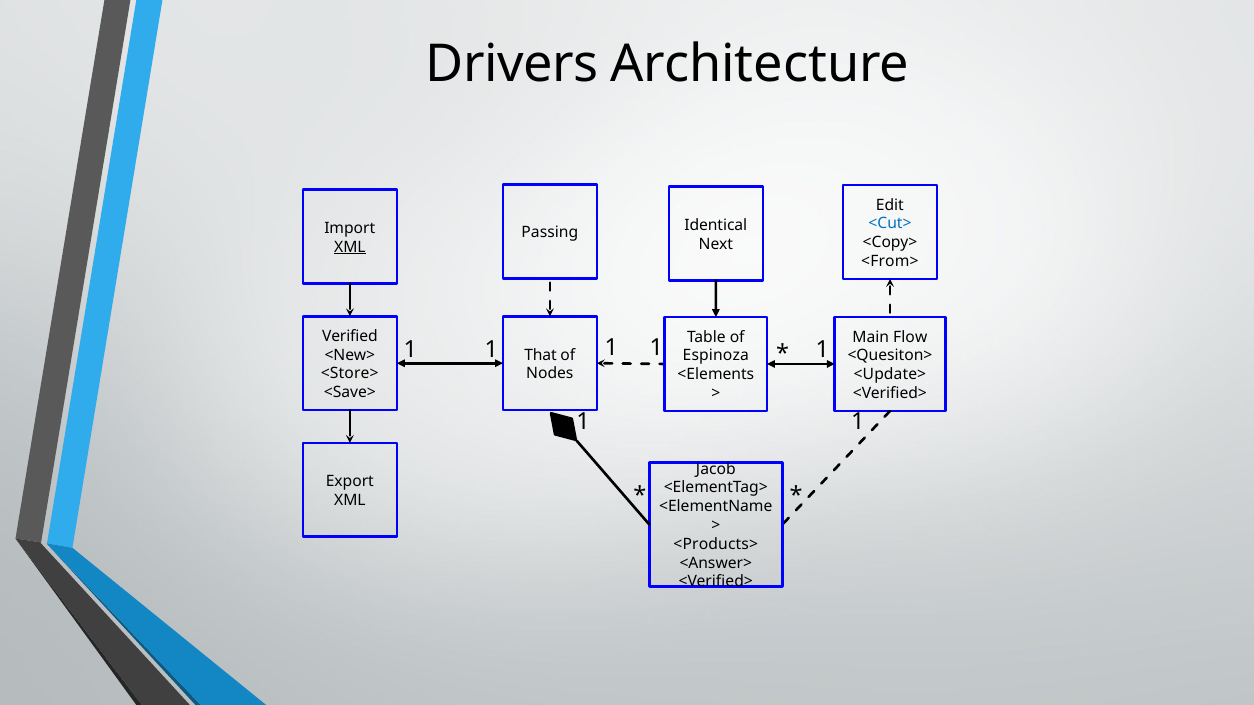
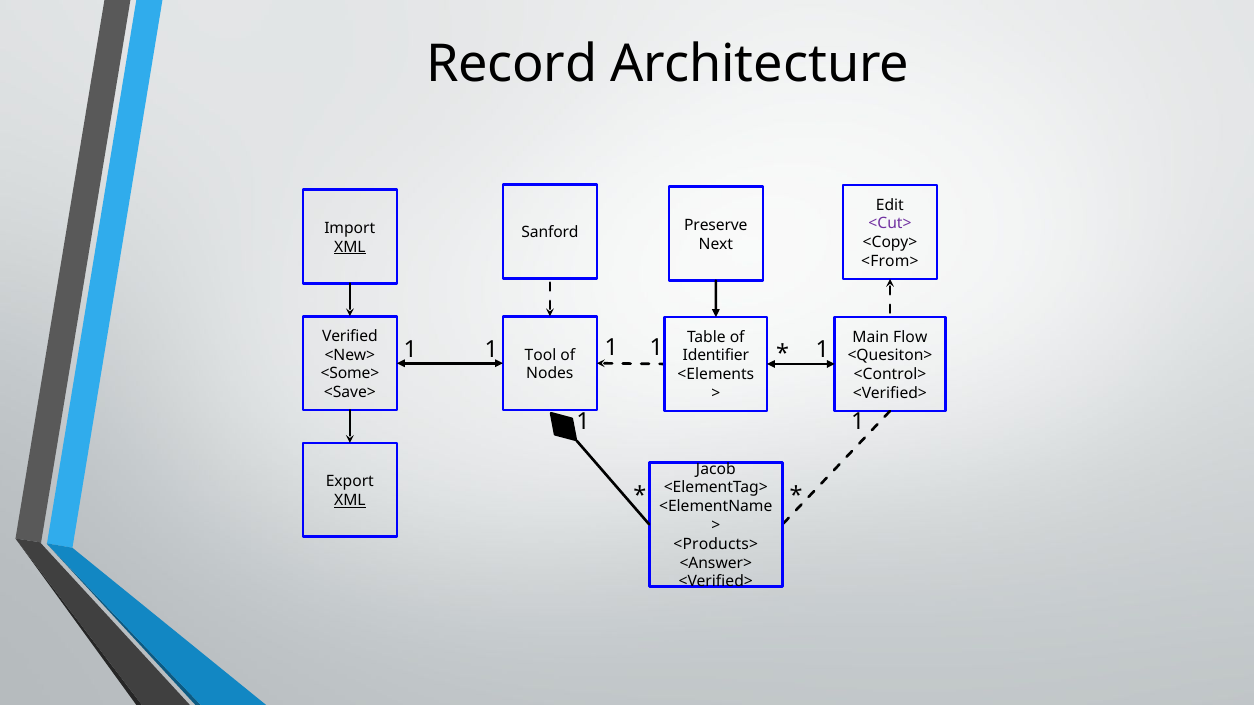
Drivers: Drivers -> Record (512, 64)
<Cut> colour: blue -> purple (890, 224)
Identical: Identical -> Preserve (716, 225)
Passing: Passing -> Sanford (550, 233)
That: That -> Tool (540, 355)
Espinoza: Espinoza -> Identifier (716, 356)
<Store>: <Store> -> <Some> (350, 374)
<Update>: <Update> -> <Control> (890, 375)
XML underline: none -> present (350, 501)
